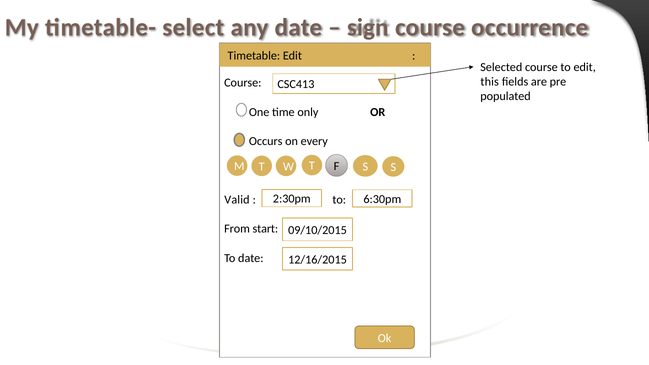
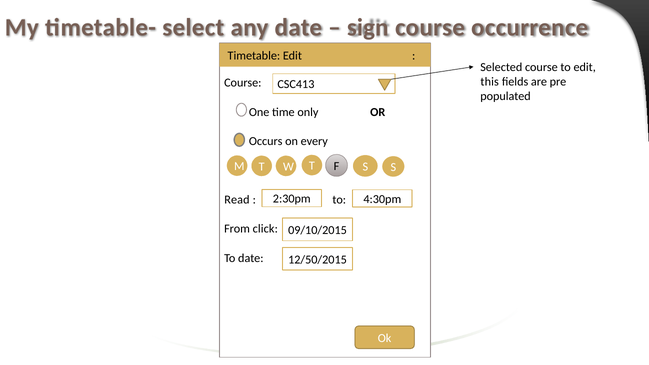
6:30pm: 6:30pm -> 4:30pm (382, 199)
Valid: Valid -> Read (237, 200)
start: start -> click (265, 229)
12/16/2015: 12/16/2015 -> 12/50/2015 (317, 260)
